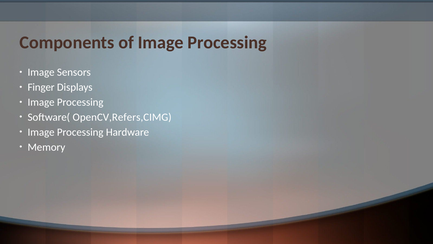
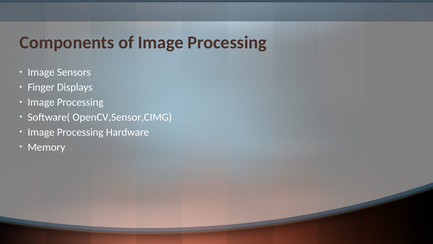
OpenCV,Refers,CIMG: OpenCV,Refers,CIMG -> OpenCV,Sensor,CIMG (122, 117)
